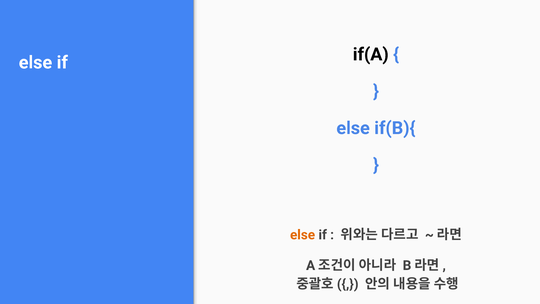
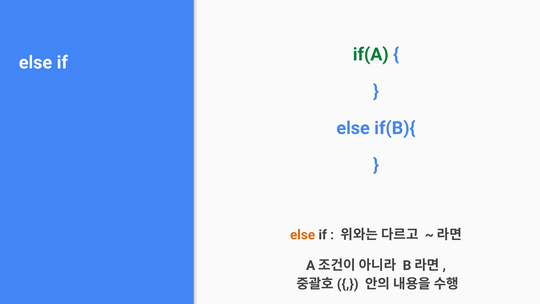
if(A colour: black -> green (371, 54)
